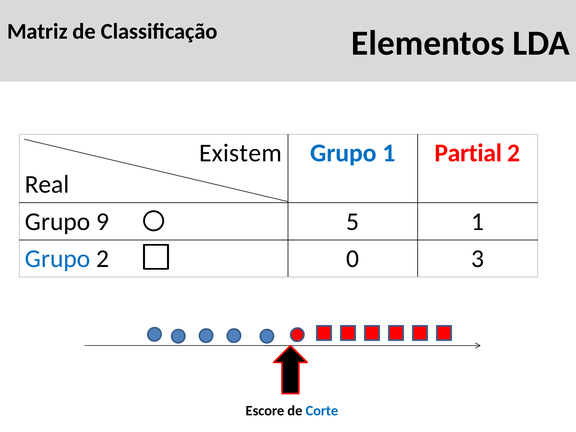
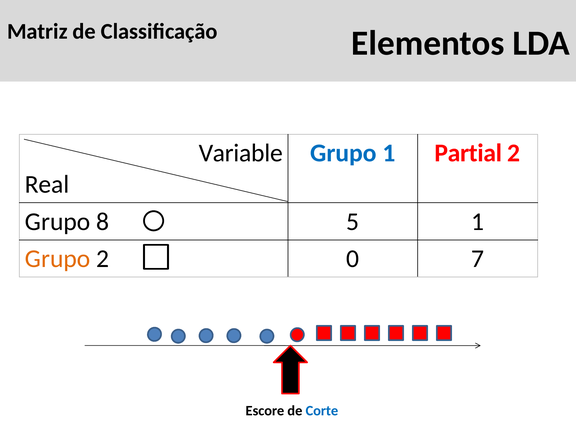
Existem: Existem -> Variable (241, 153)
9: 9 -> 8 (103, 222)
Grupo colour: blue -> orange (58, 259)
3: 3 -> 7 (478, 259)
